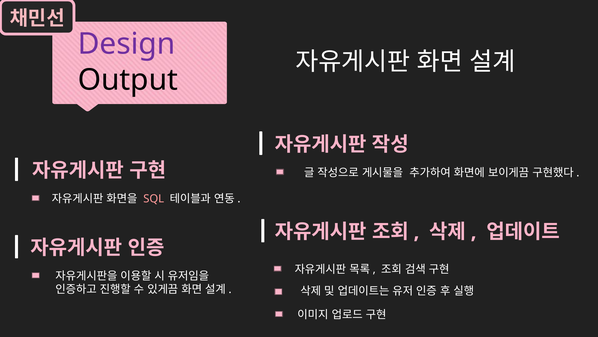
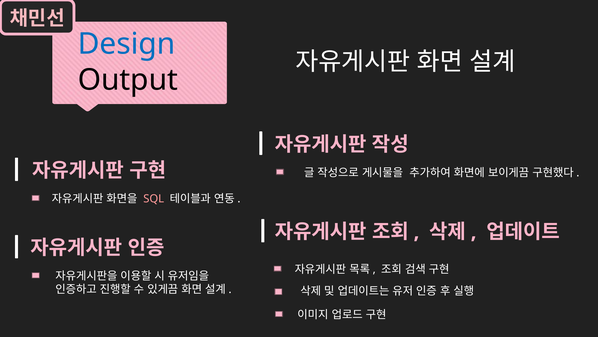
Design colour: purple -> blue (127, 44)
